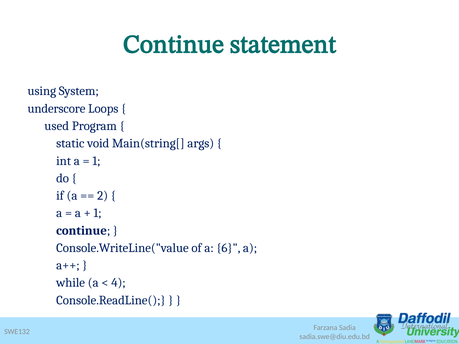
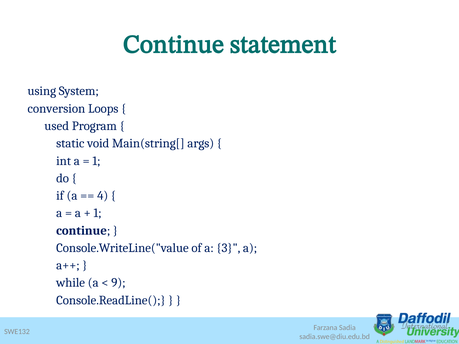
underscore: underscore -> conversion (56, 109)
2: 2 -> 4 (103, 196)
6: 6 -> 3 (228, 248)
4: 4 -> 9 (118, 283)
